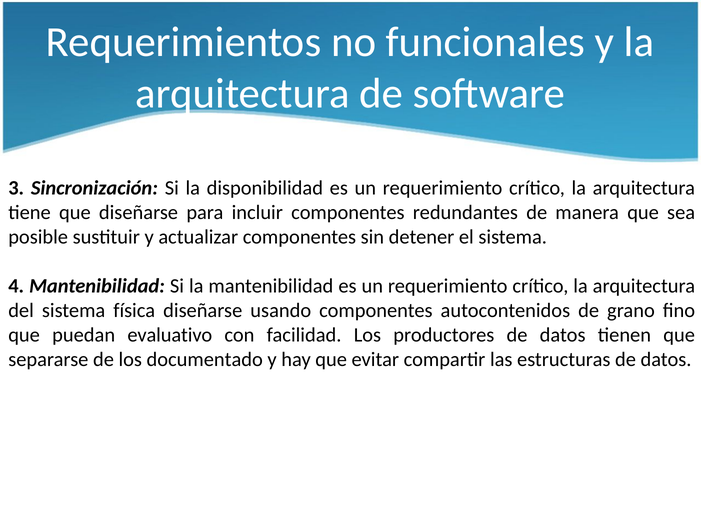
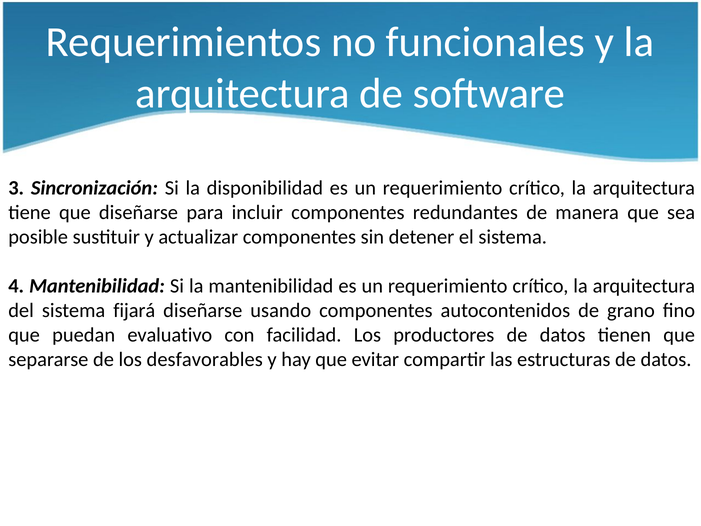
física: física -> fijará (134, 310)
documentado: documentado -> desfavorables (205, 359)
